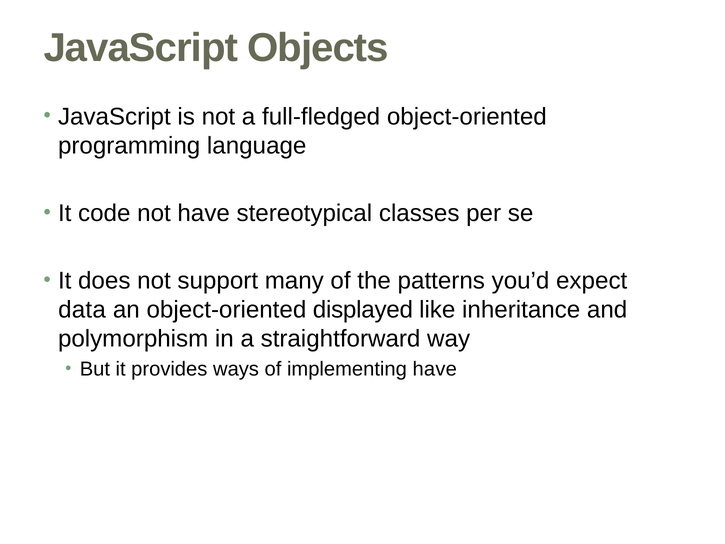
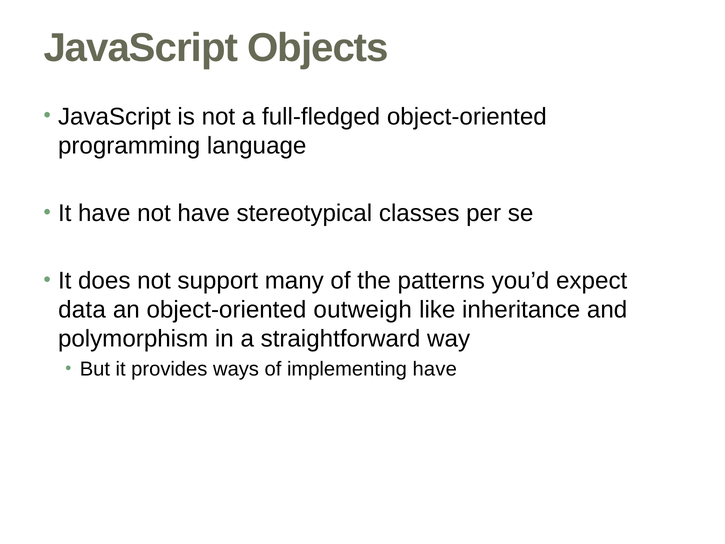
It code: code -> have (104, 213)
displayed: displayed -> outweigh (363, 310)
